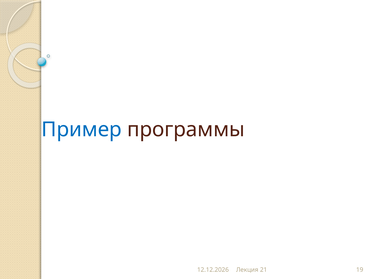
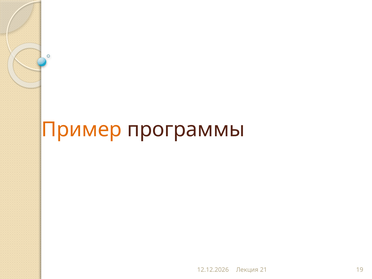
Пример colour: blue -> orange (82, 130)
